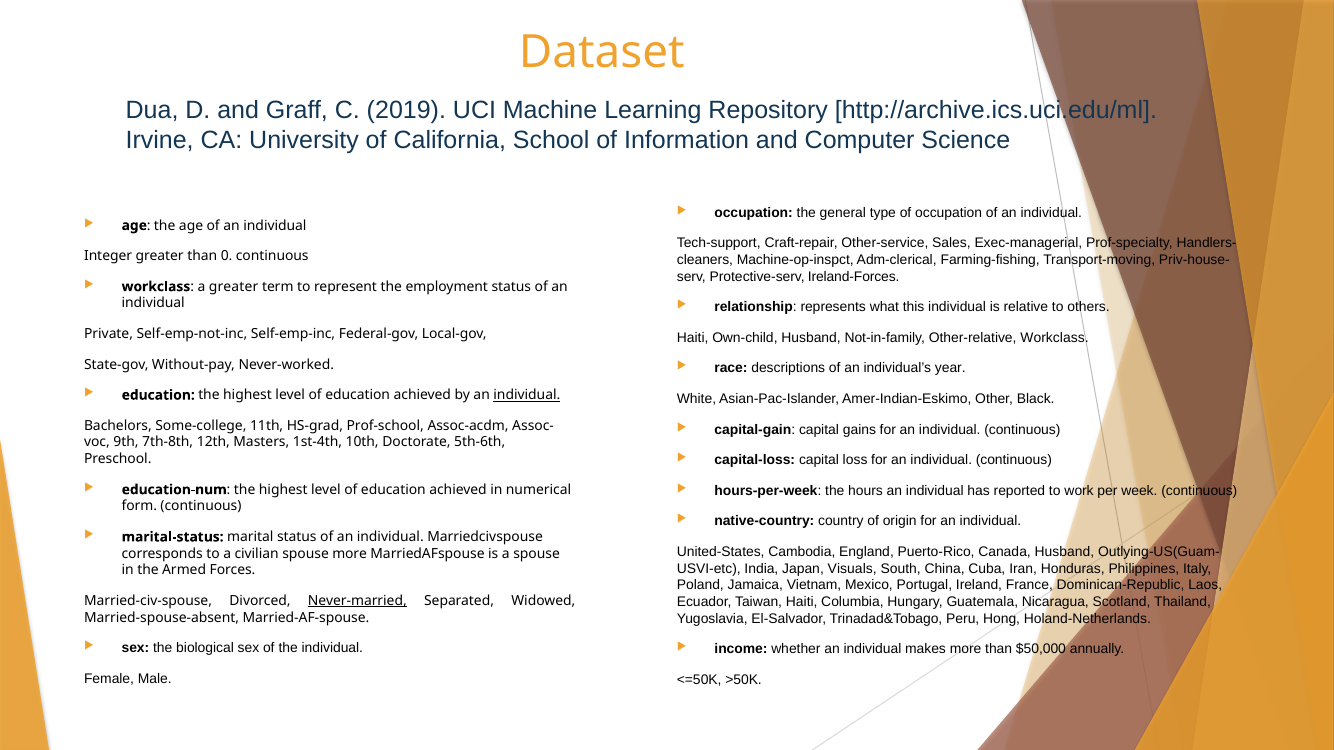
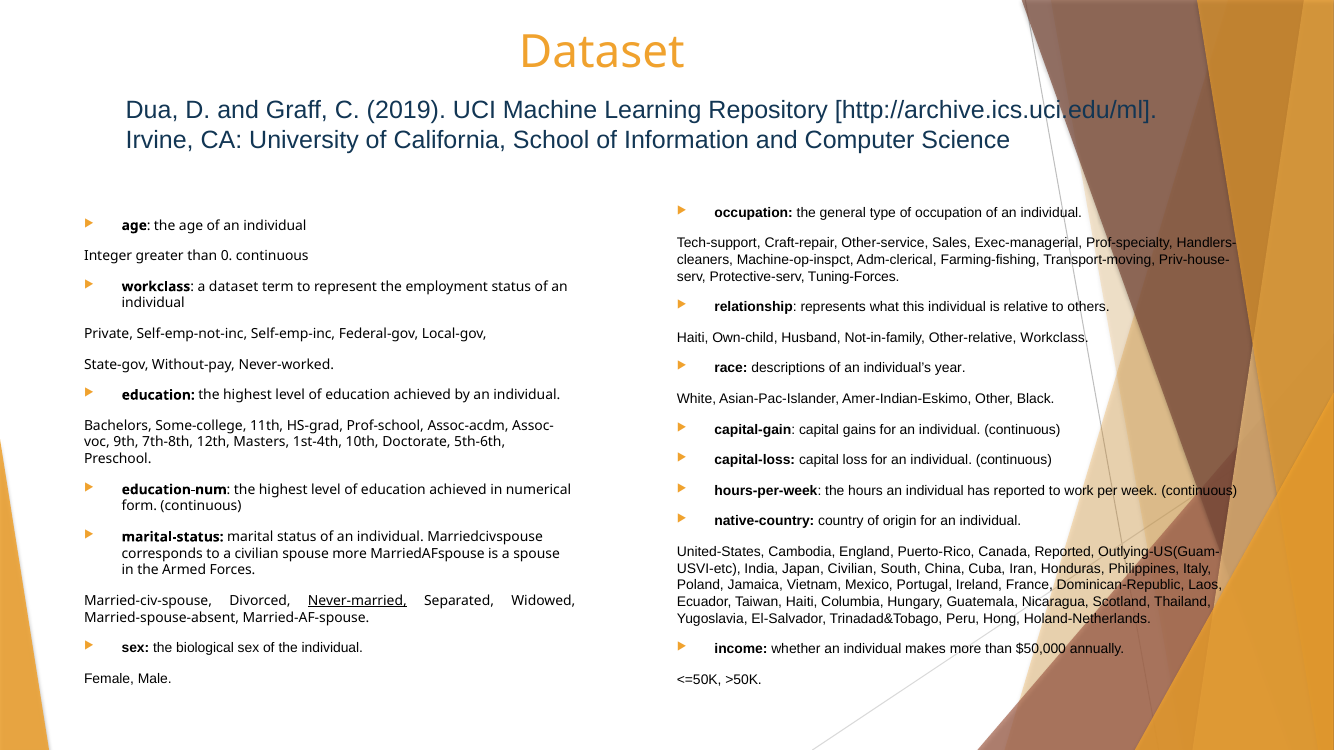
Ireland-Forces: Ireland-Forces -> Tuning-Forces (854, 277)
a greater: greater -> dataset (234, 287)
individual underline: present -> none (527, 395)
Canada Husband: Husband -> Reported (1065, 552)
Japan Visuals: Visuals -> Civilian (852, 569)
